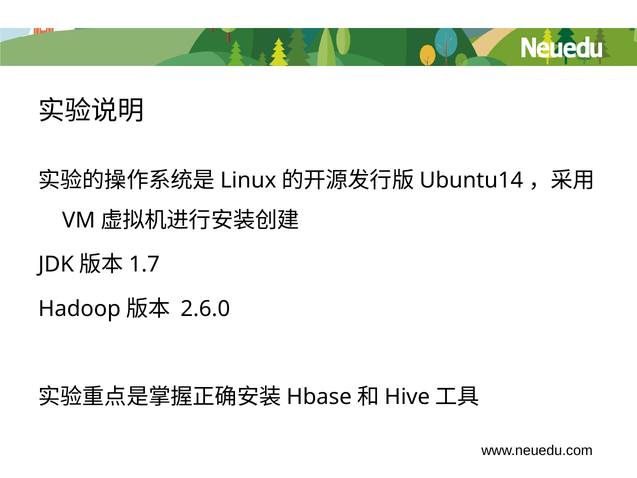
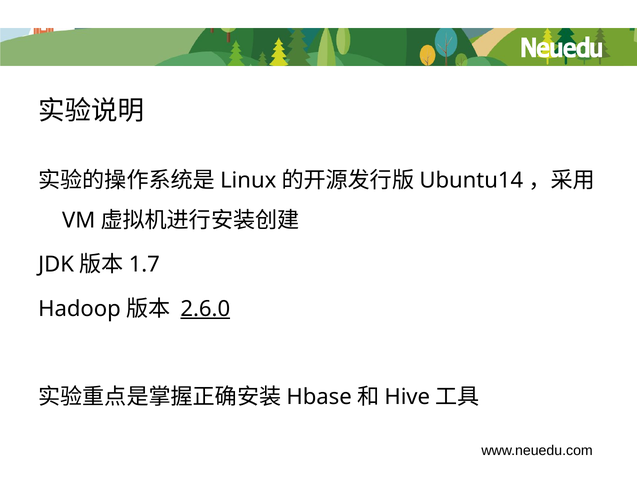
2.6.0 underline: none -> present (205, 309)
